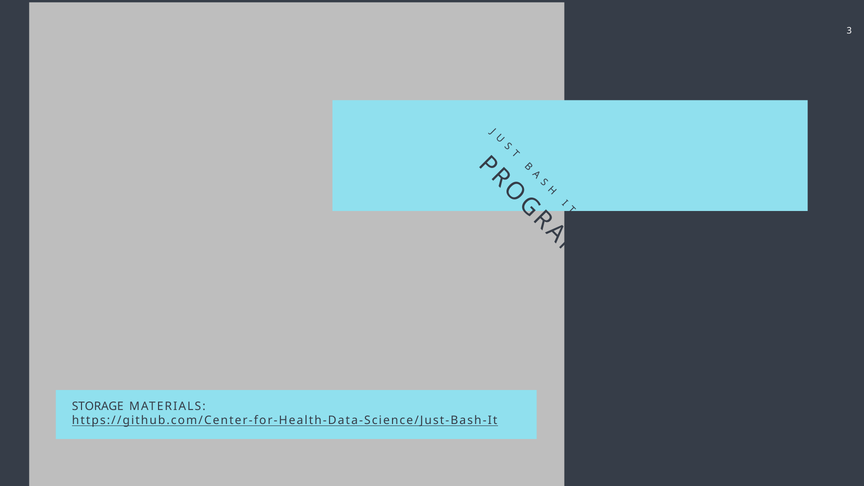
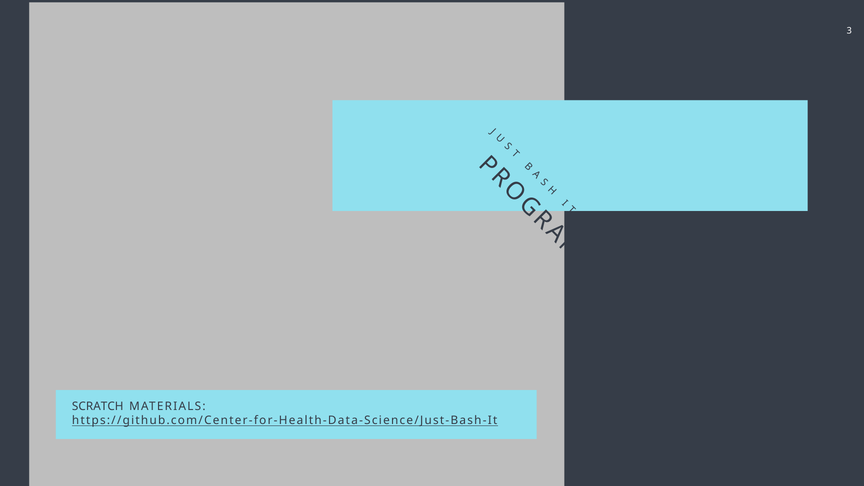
STORAGE: STORAGE -> SCRATCH (98, 407)
